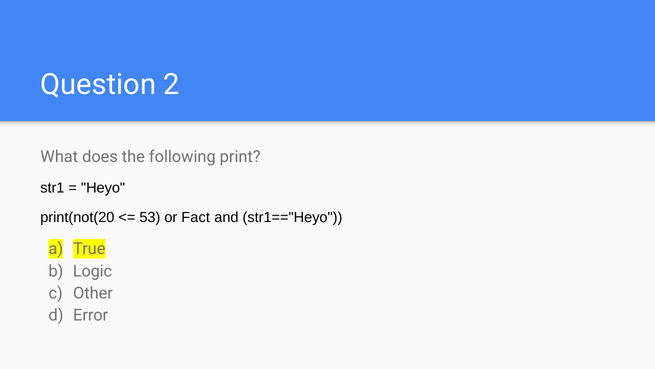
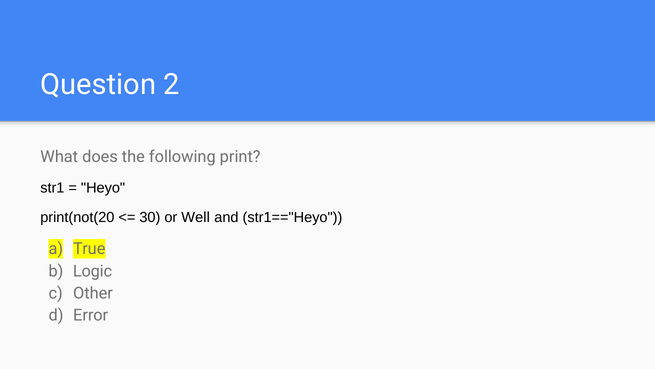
53: 53 -> 30 (150, 217)
Fact: Fact -> Well (196, 217)
